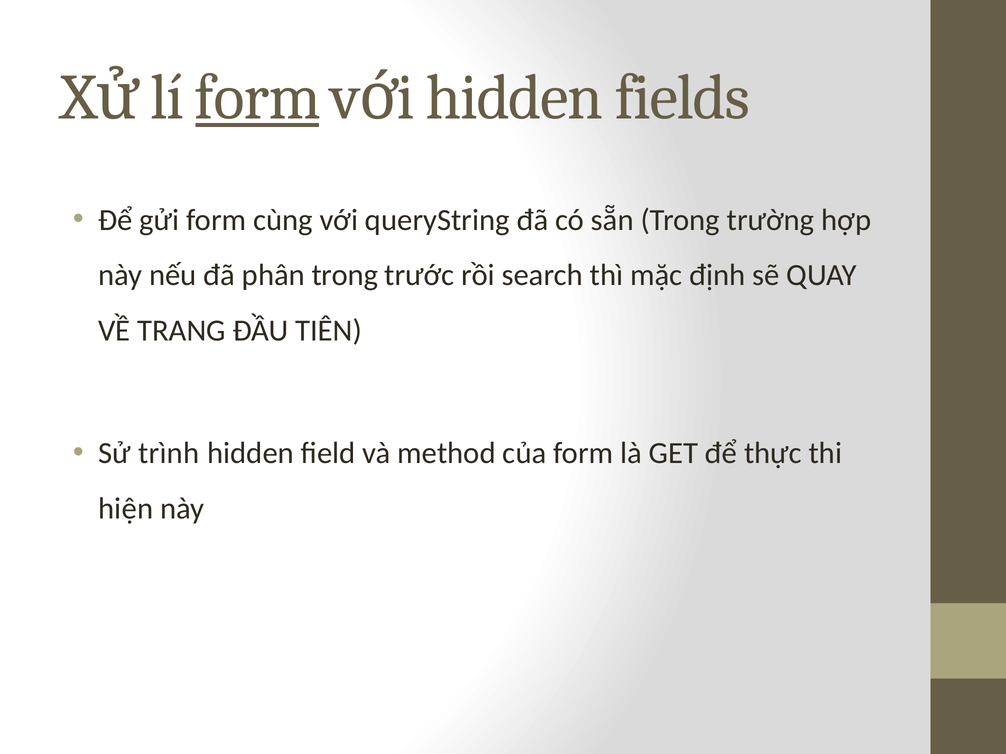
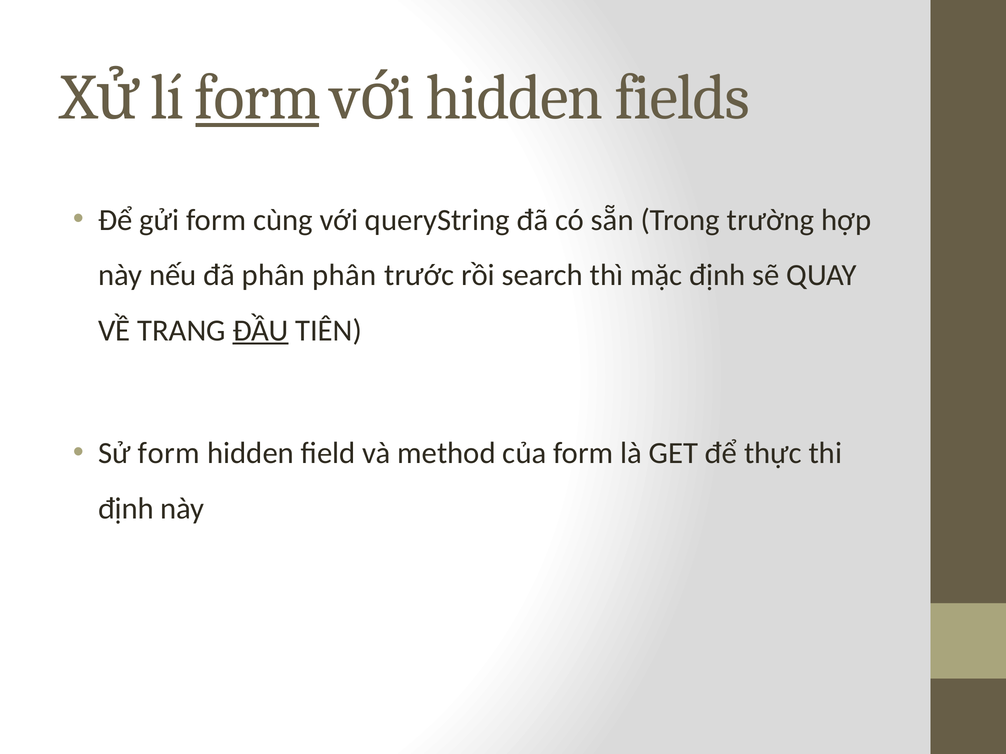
phân trong: trong -> phân (344, 275)
ĐẦU underline: none -> present (261, 331)
Sử trình: trình -> form (169, 454)
hiện: hiện -> định (126, 509)
